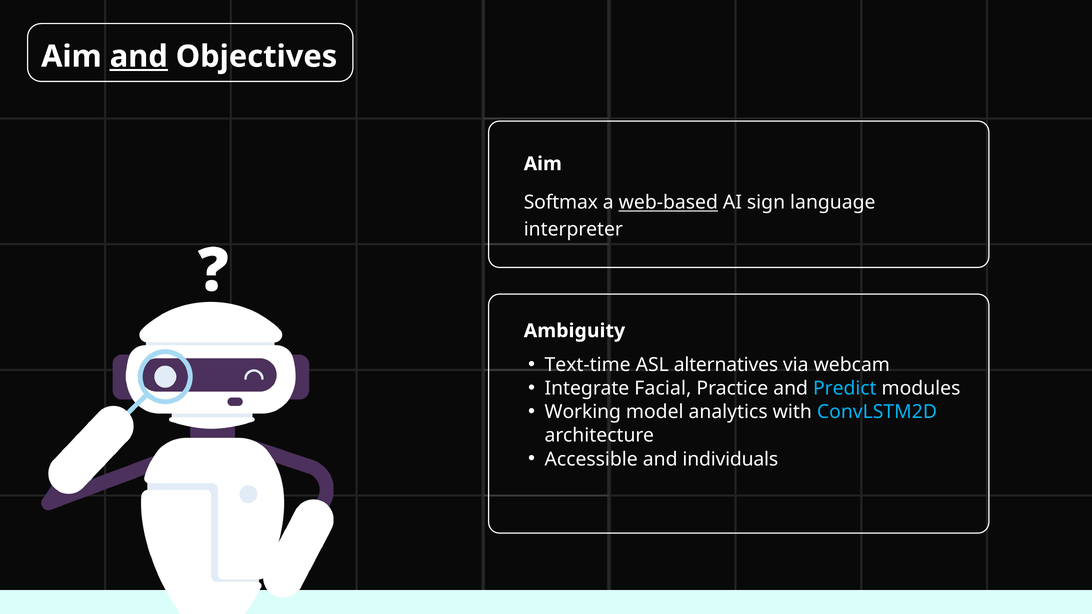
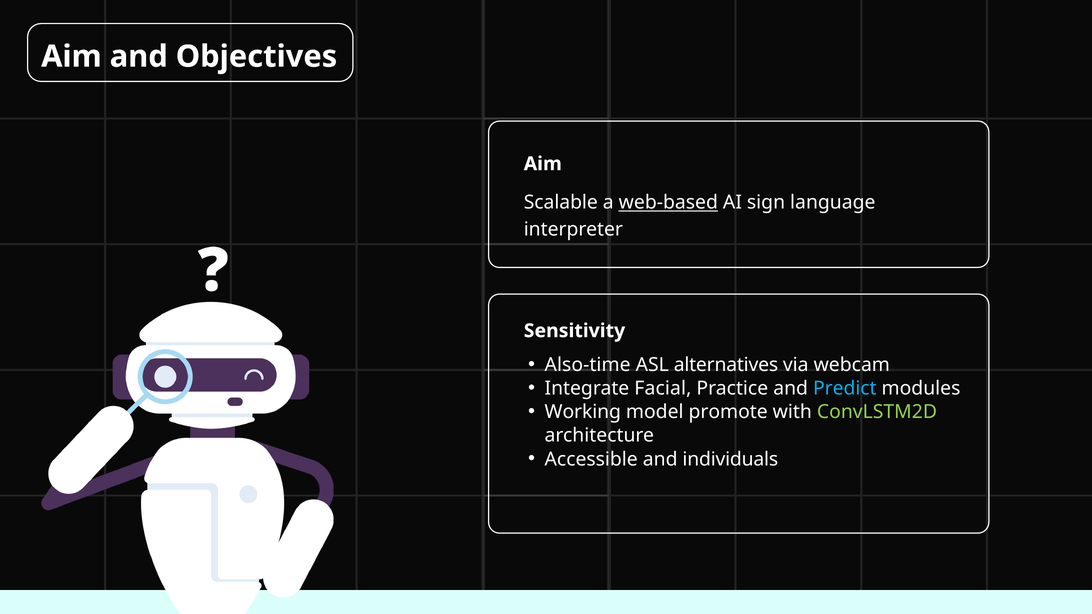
and underline: present -> none (139, 57)
Softmax: Softmax -> Scalable (561, 203)
Ambiguity: Ambiguity -> Sensitivity (574, 331)
Text-time: Text-time -> Also-time (588, 365)
analytics: analytics -> promote (728, 412)
ConvLSTM2D colour: light blue -> light green (877, 412)
